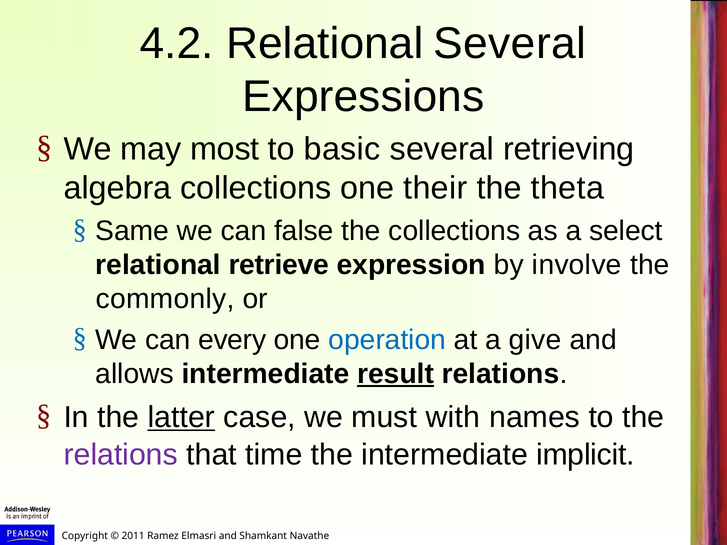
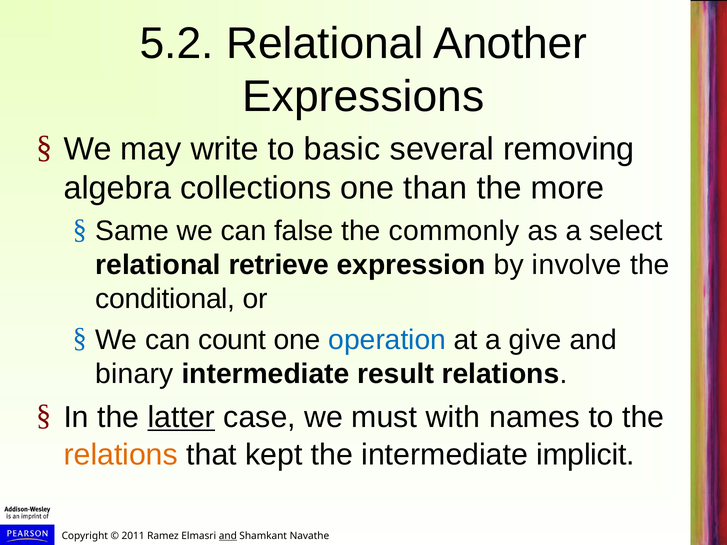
4.2: 4.2 -> 5.2 (177, 44)
Relational Several: Several -> Another (510, 44)
most: most -> write (225, 149)
retrieving: retrieving -> removing (569, 149)
their: their -> than (435, 188)
theta: theta -> more (568, 188)
the collections: collections -> commonly (454, 231)
commonly: commonly -> conditional (165, 299)
every: every -> count (232, 340)
allows: allows -> binary (134, 374)
result underline: present -> none (396, 374)
relations colour: purple -> orange (121, 455)
time: time -> kept (274, 455)
and underline: none -> present (228, 536)
